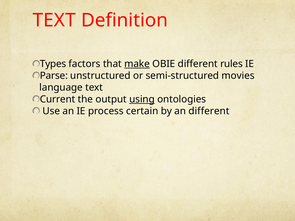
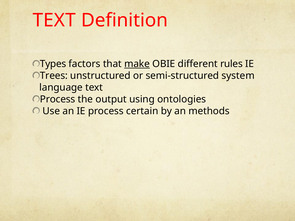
Parse: Parse -> Trees (54, 76)
movies: movies -> system (238, 76)
Current: Current -> Process (58, 99)
using underline: present -> none (142, 99)
an different: different -> methods (209, 111)
